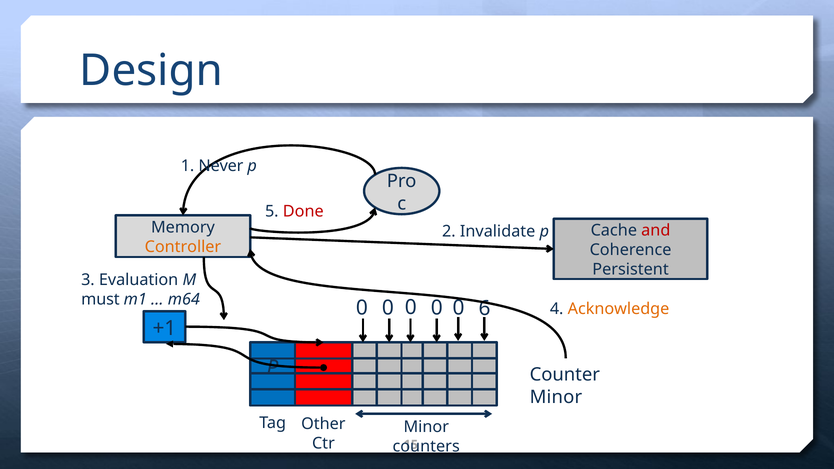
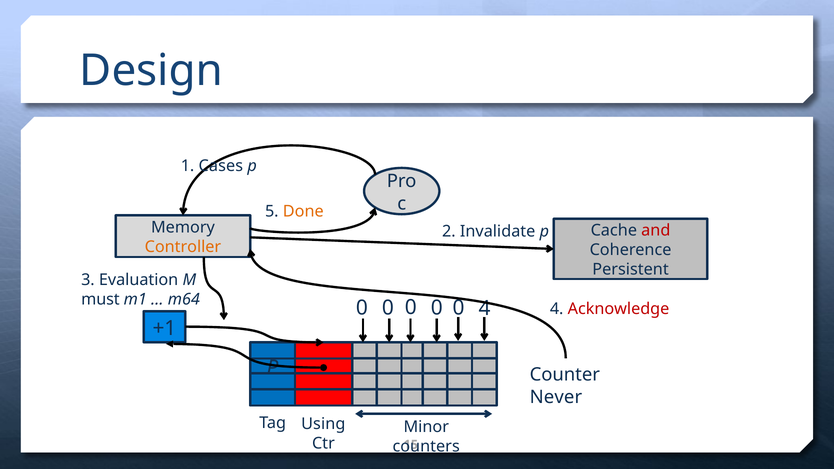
Never: Never -> Cases (221, 166)
Done colour: red -> orange (303, 212)
0 6: 6 -> 4 (485, 309)
Acknowledge colour: orange -> red (619, 309)
Minor: Minor -> Never (556, 397)
Other: Other -> Using (323, 424)
